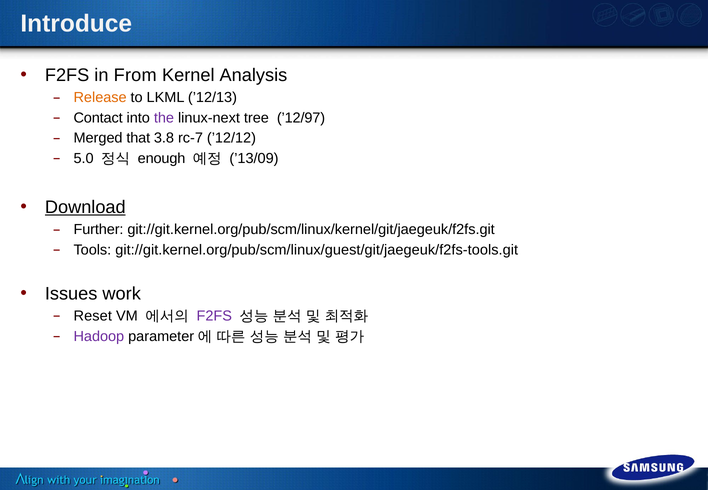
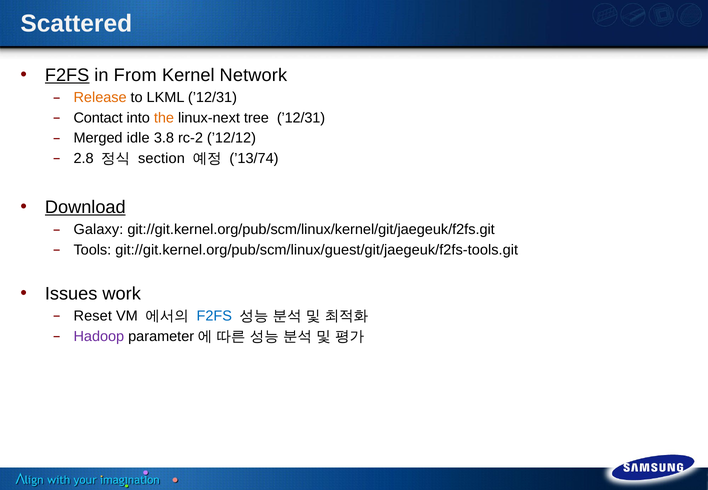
Introduce: Introduce -> Scattered (76, 24)
F2FS underline: none -> present (67, 75)
Analysis: Analysis -> Network (253, 75)
LKML ’12/13: ’12/13 -> ’12/31 (212, 97)
the colour: purple -> orange (164, 118)
tree ’12/97: ’12/97 -> ’12/31 (301, 118)
that: that -> idle (138, 138)
rc-7: rc-7 -> rc-2 (191, 138)
5.0: 5.0 -> 2.8 (84, 158)
enough: enough -> section (161, 158)
’13/09: ’13/09 -> ’13/74 (254, 158)
Further: Further -> Galaxy (98, 230)
F2FS colour: purple -> blue (214, 316)
